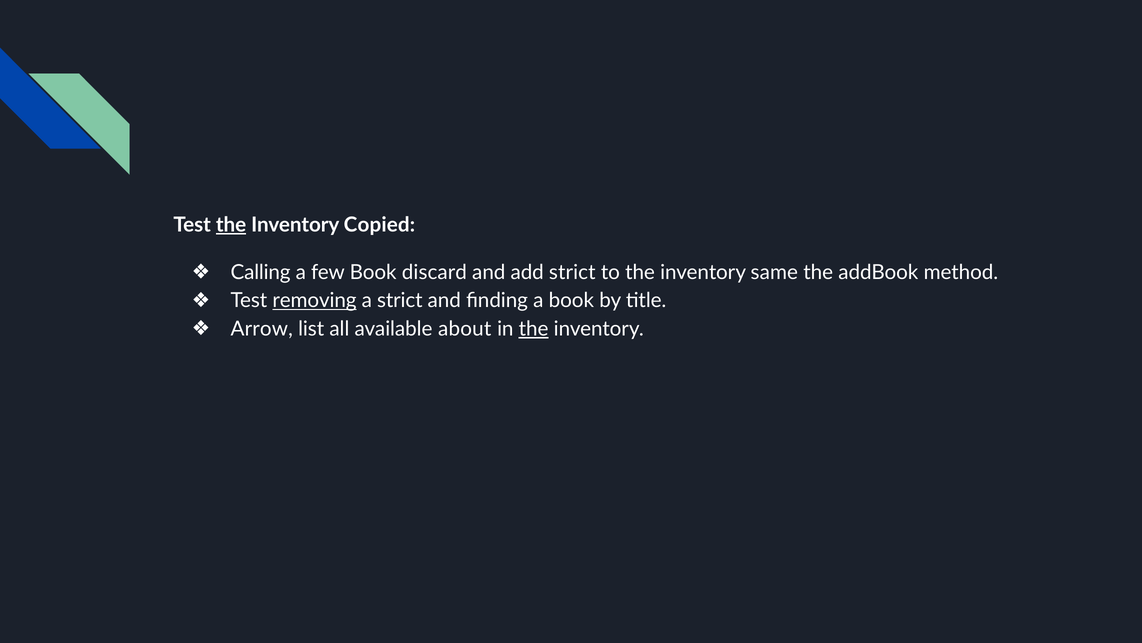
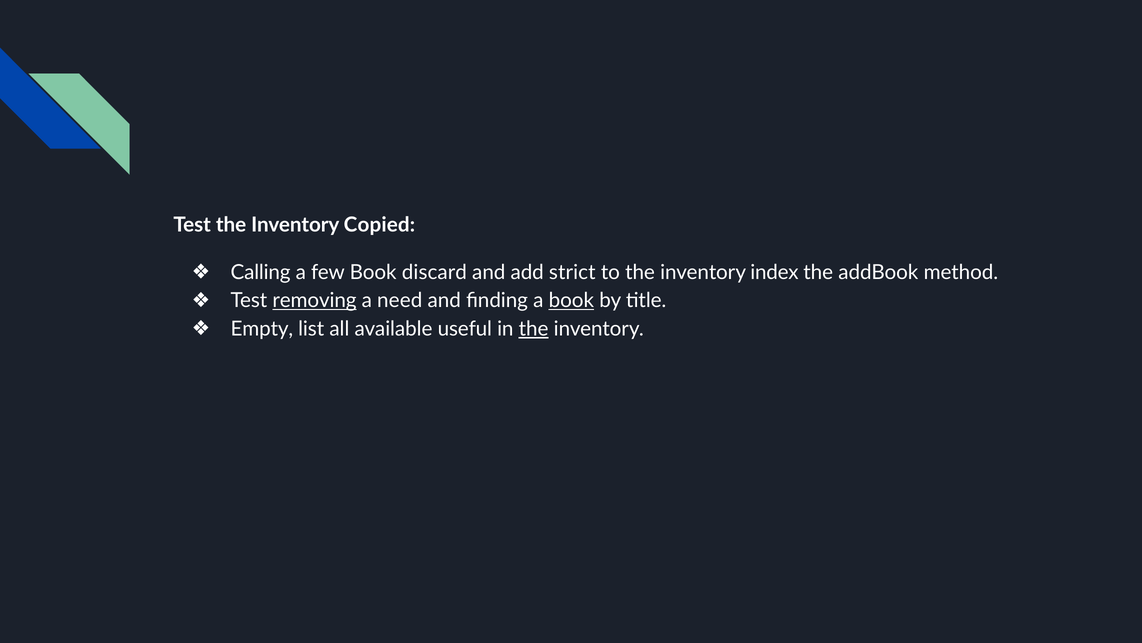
the underline: present -> none (231, 225)
same: same -> index (774, 272)
a strict: strict -> need (400, 300)
book underline: none -> present (571, 300)
Arrow: Arrow -> Empty (262, 329)
about: about -> useful (465, 329)
